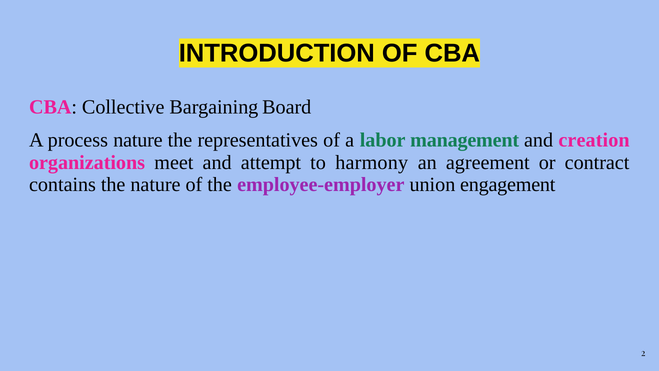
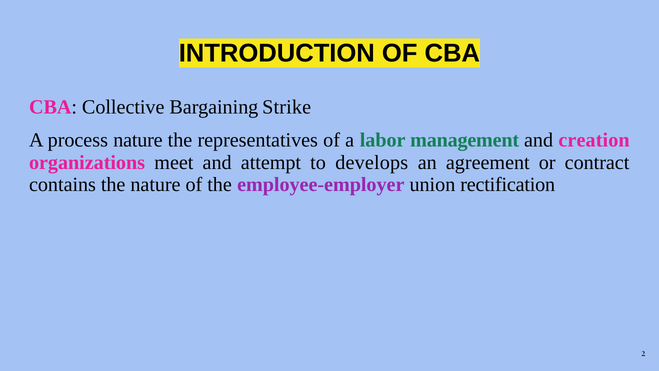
Board: Board -> Strike (287, 107)
harmony: harmony -> develops (372, 162)
engagement: engagement -> rectification (508, 185)
